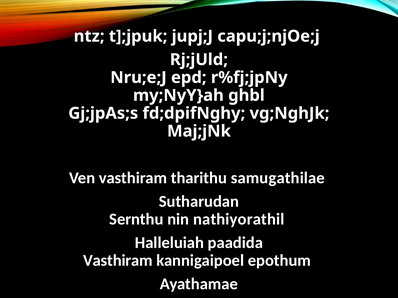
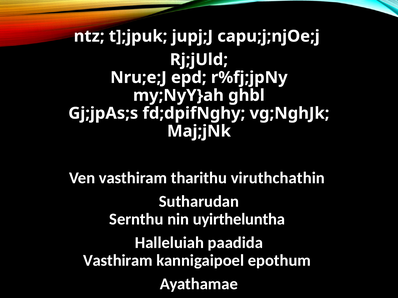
samugathilae: samugathilae -> viruthchathin (278, 178)
nathiyorathil: nathiyorathil -> uyirtheluntha (239, 220)
